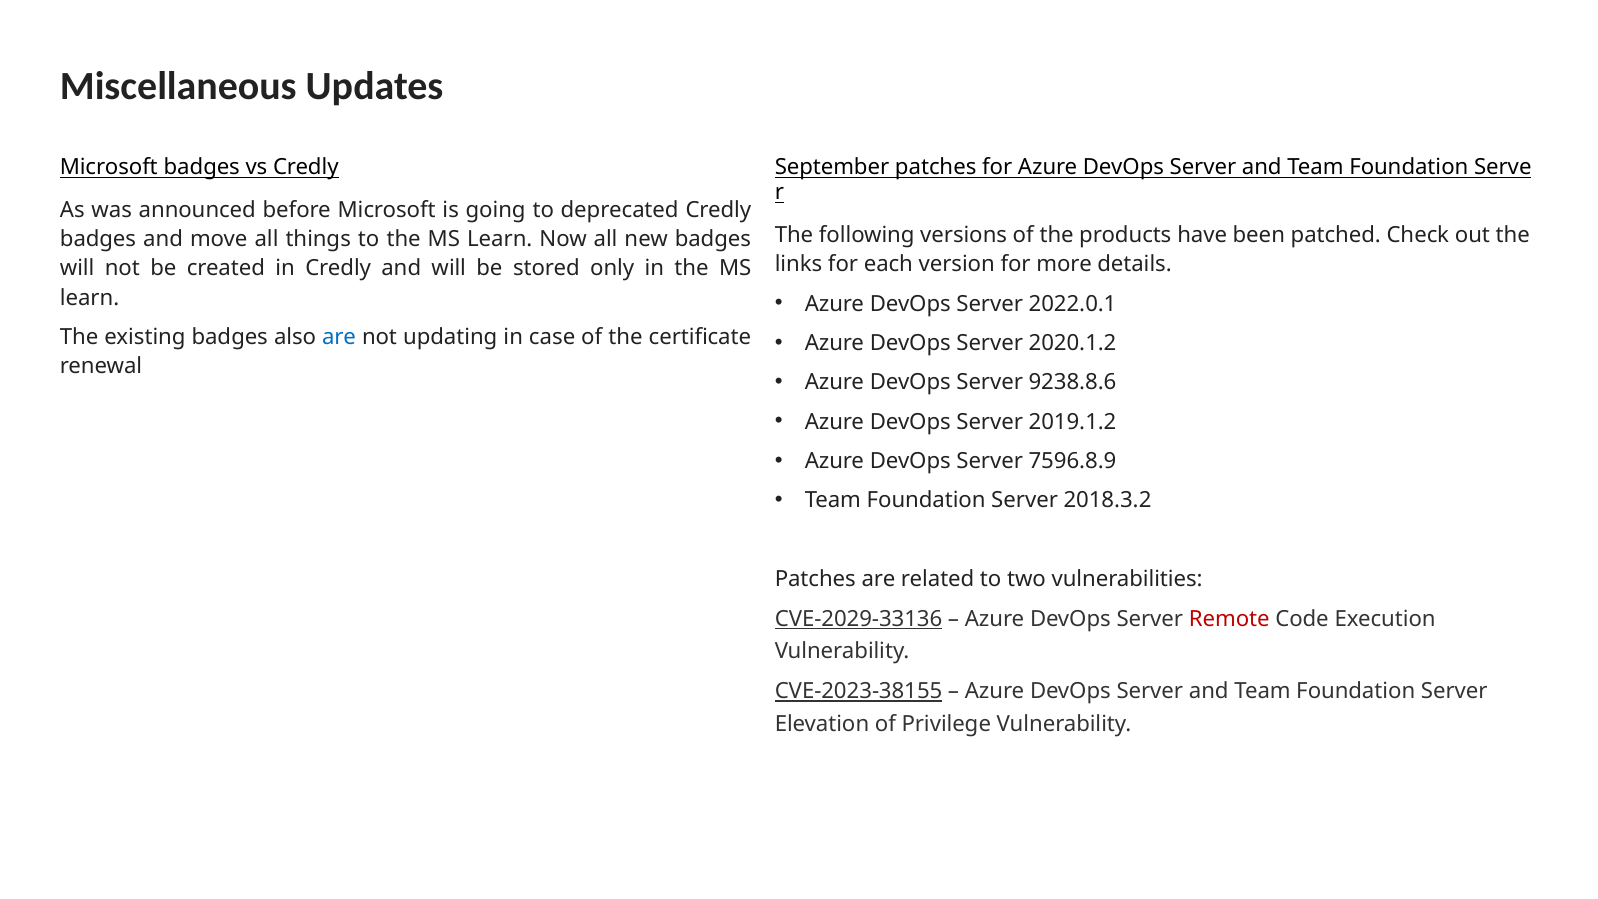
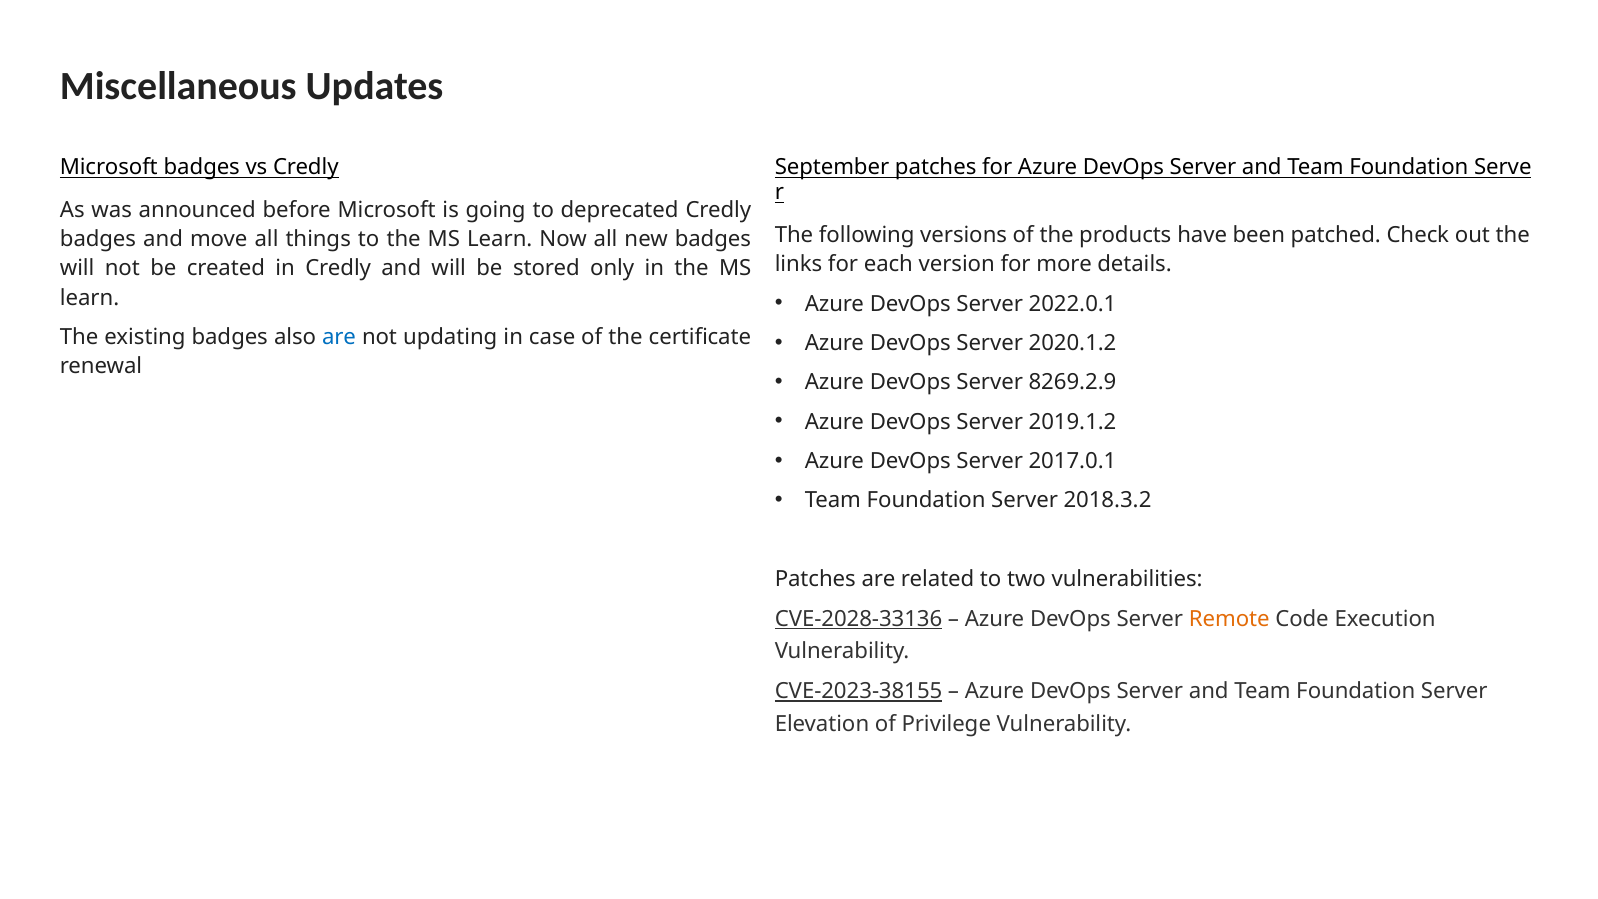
9238.8.6: 9238.8.6 -> 8269.2.9 (1072, 382)
7596.8.9: 7596.8.9 -> 2017.0.1 (1072, 461)
CVE-2029-33136: CVE-2029-33136 -> CVE-2028-33136 (859, 619)
Remote colour: red -> orange (1229, 619)
